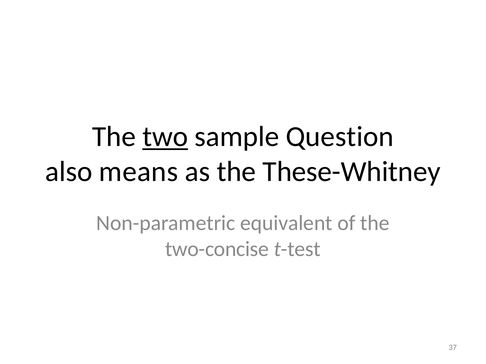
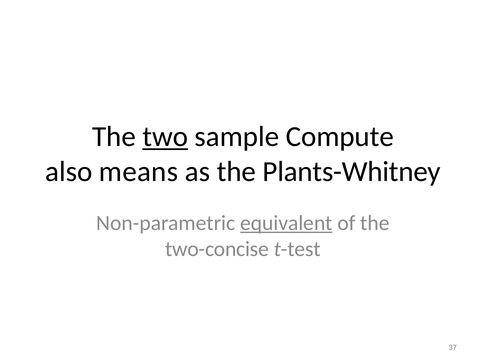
Question: Question -> Compute (340, 137)
These-Whitney: These-Whitney -> Plants-Whitney (352, 172)
equivalent underline: none -> present (286, 223)
